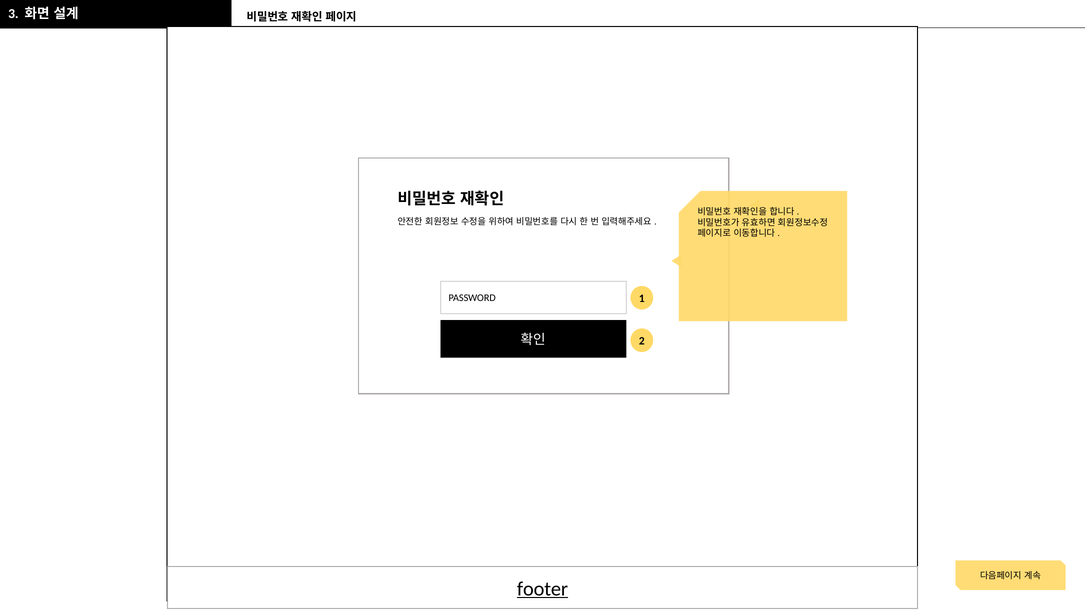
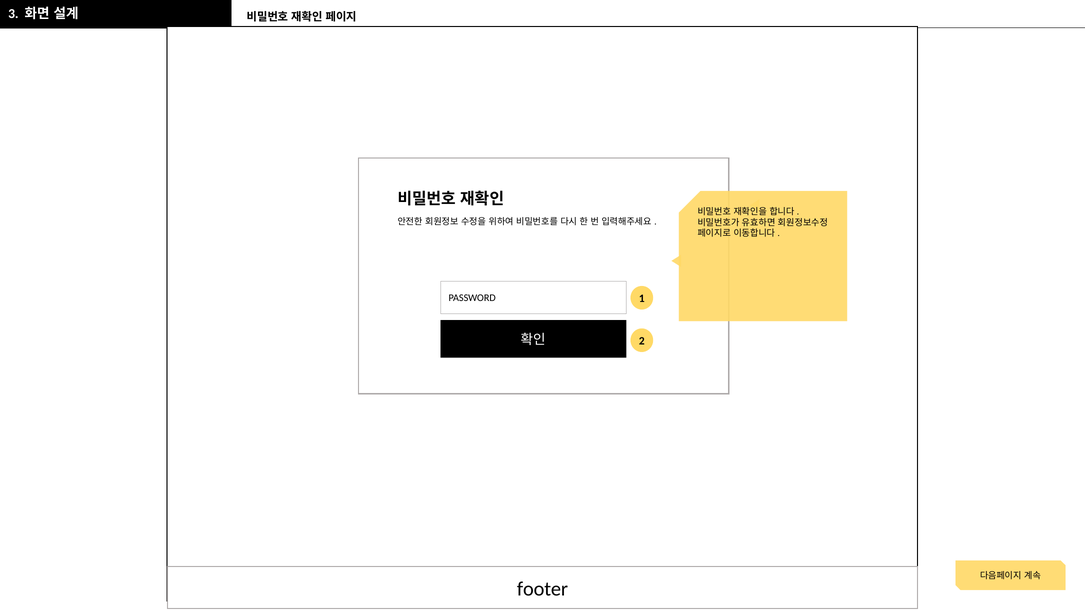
footer underline: present -> none (543, 588)
